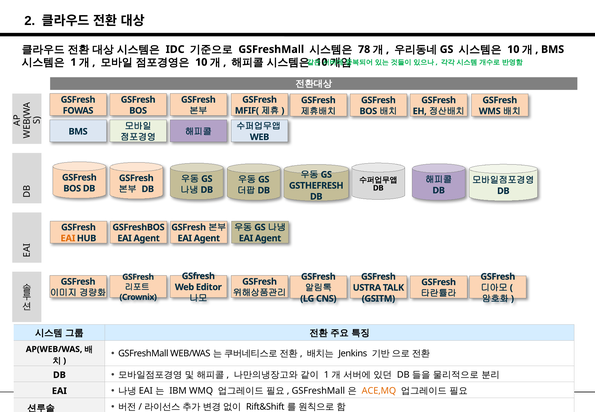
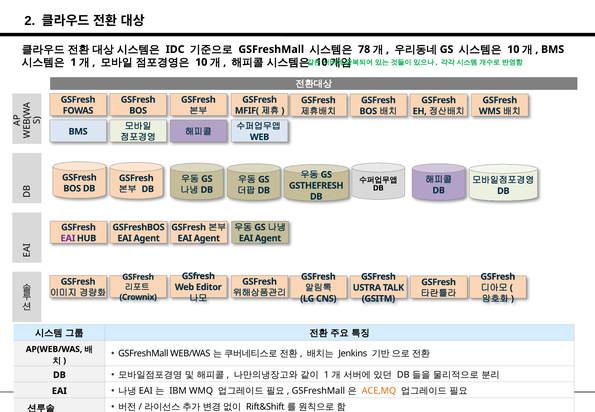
EAI colour: orange -> purple (68, 238)
